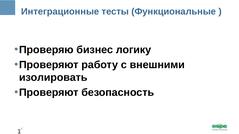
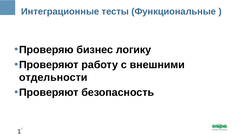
изолировать: изолировать -> отдельности (53, 78)
